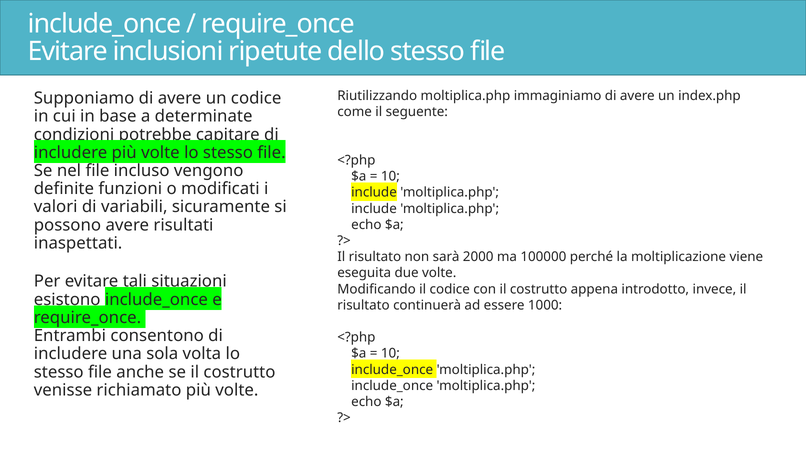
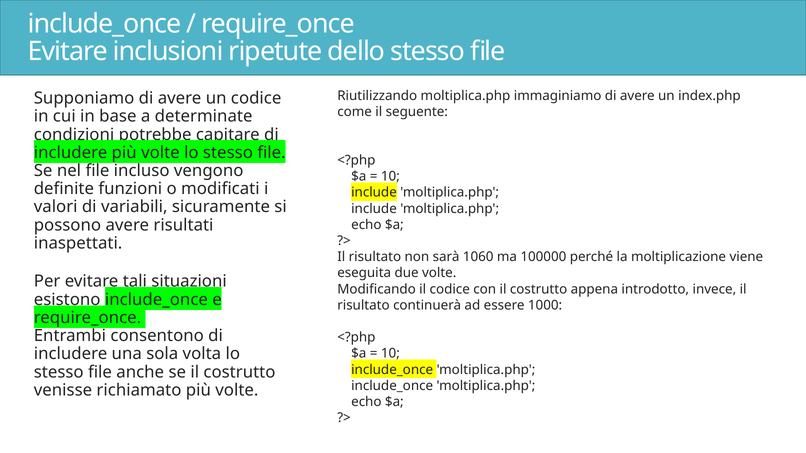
2000: 2000 -> 1060 (478, 257)
